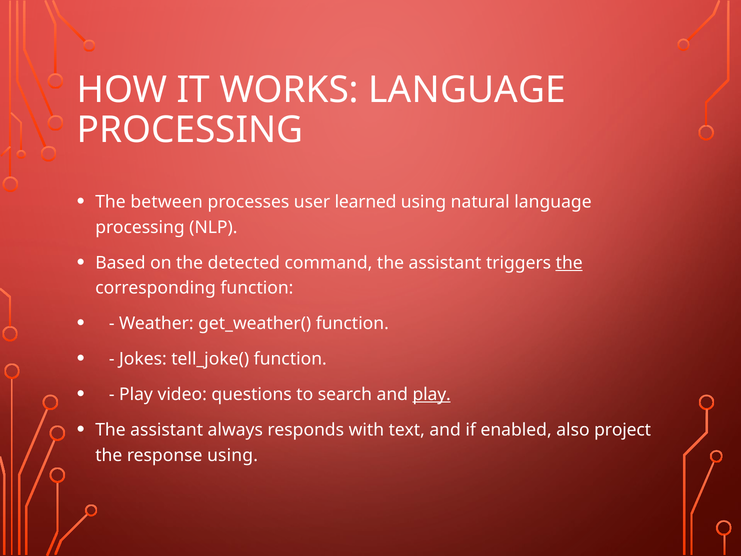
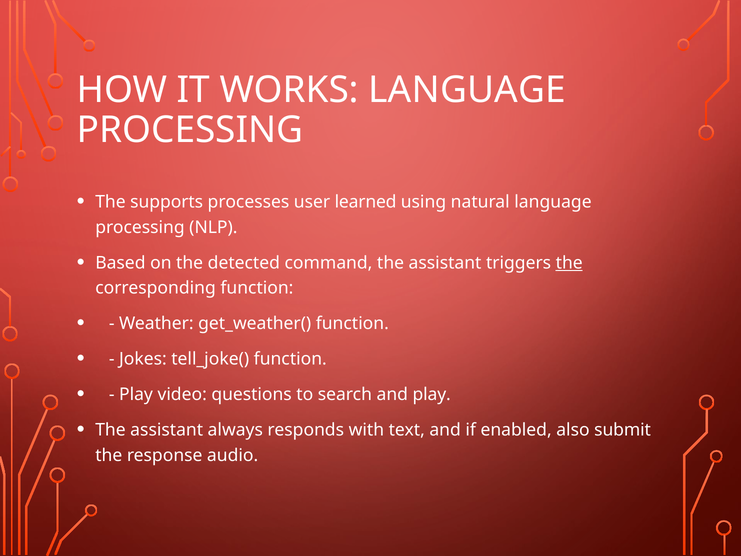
between: between -> supports (167, 202)
play underline: present -> none (432, 394)
project: project -> submit (623, 430)
response using: using -> audio (233, 455)
